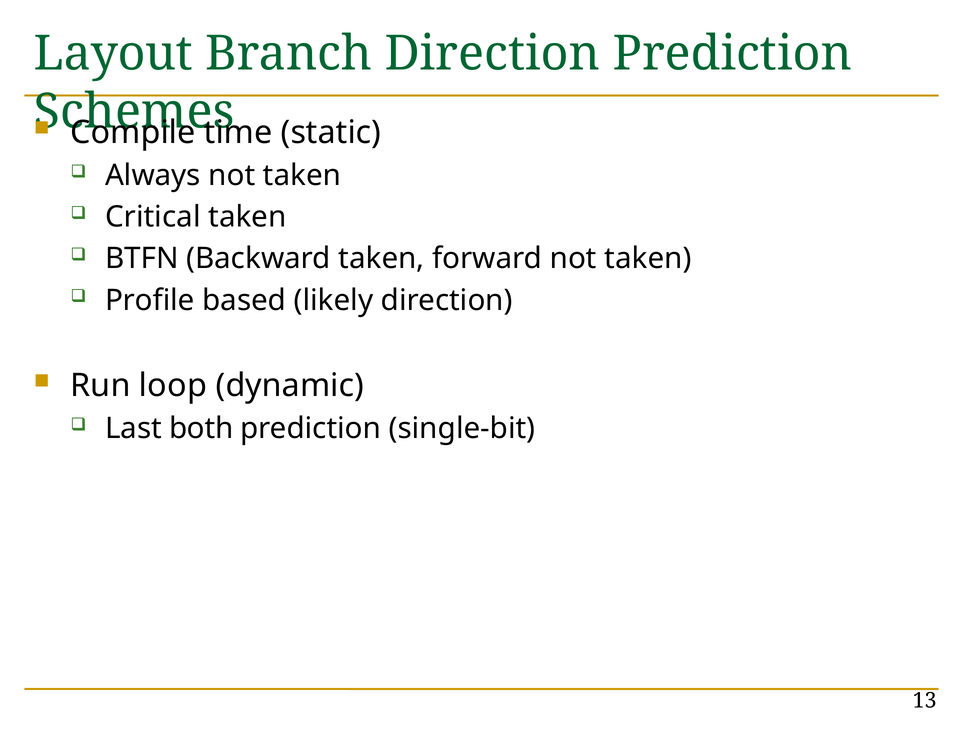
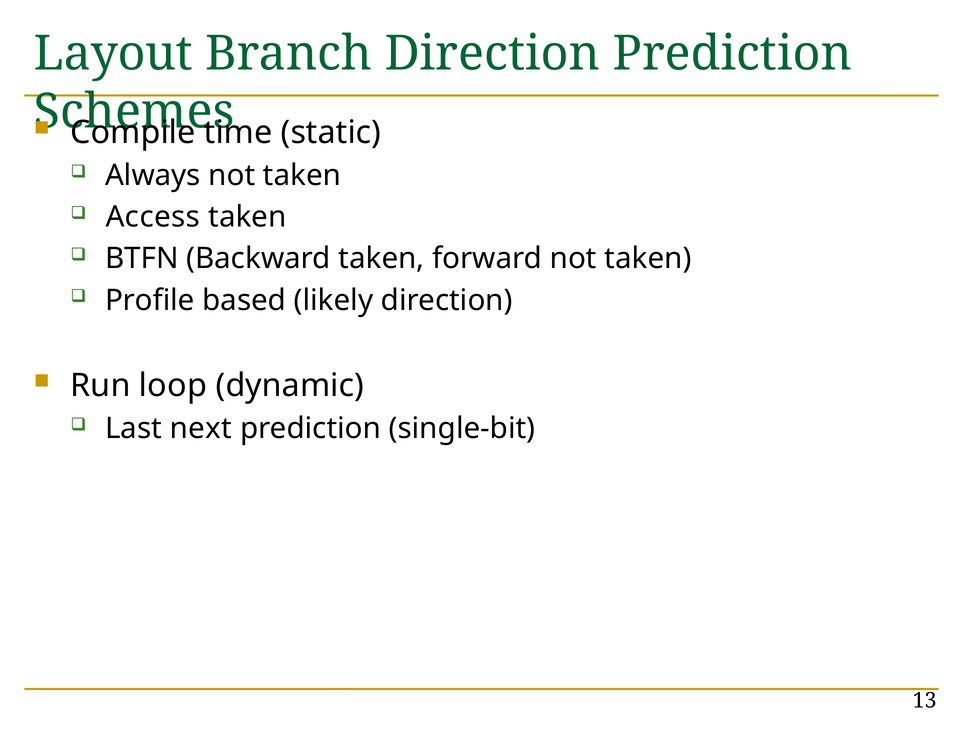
Critical: Critical -> Access (153, 217)
both: both -> next (201, 428)
